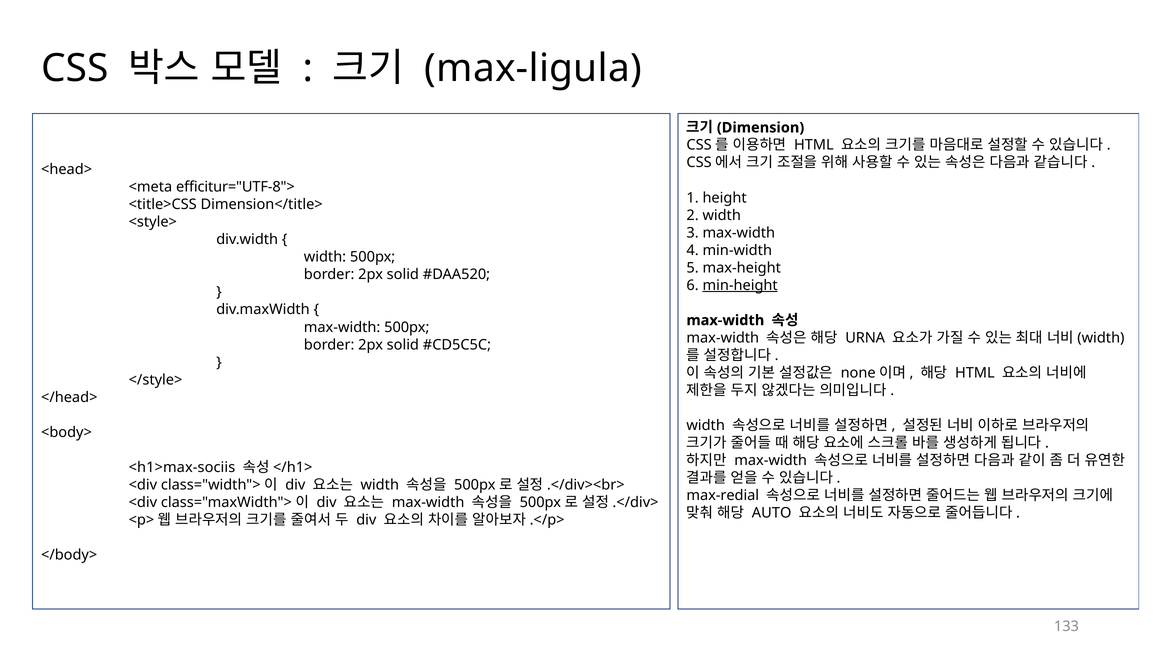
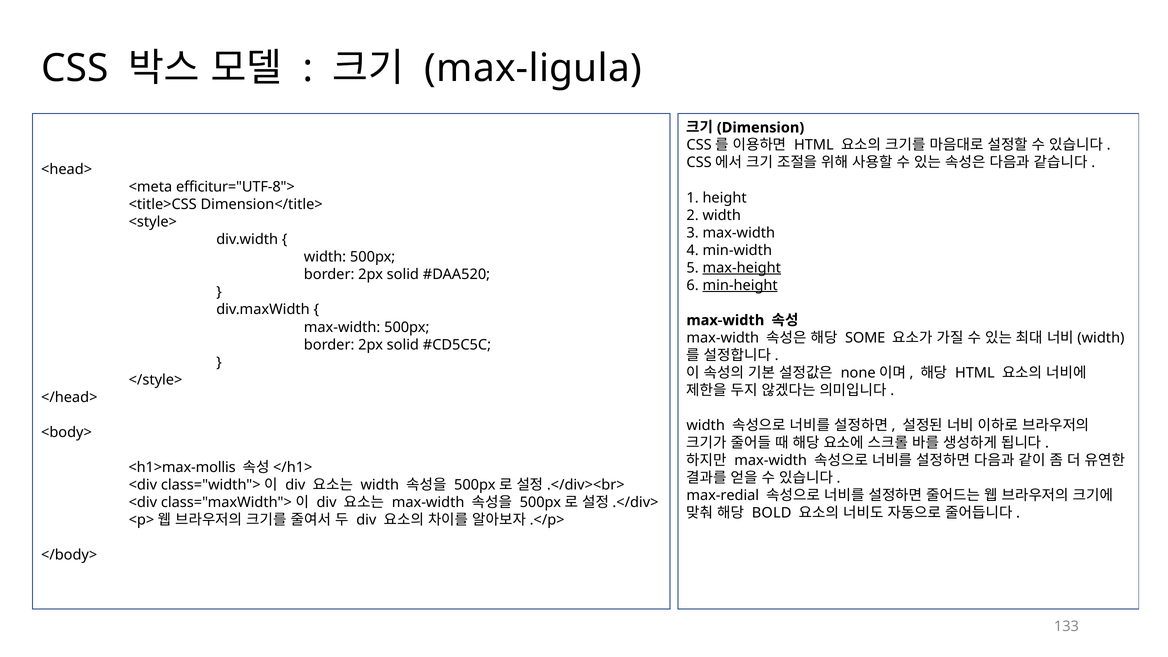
max-height underline: none -> present (742, 268)
URNA: URNA -> SOME (865, 338)
<h1>max-sociis: <h1>max-sociis -> <h1>max-mollis (182, 467)
AUTO: AUTO -> BOLD (772, 513)
